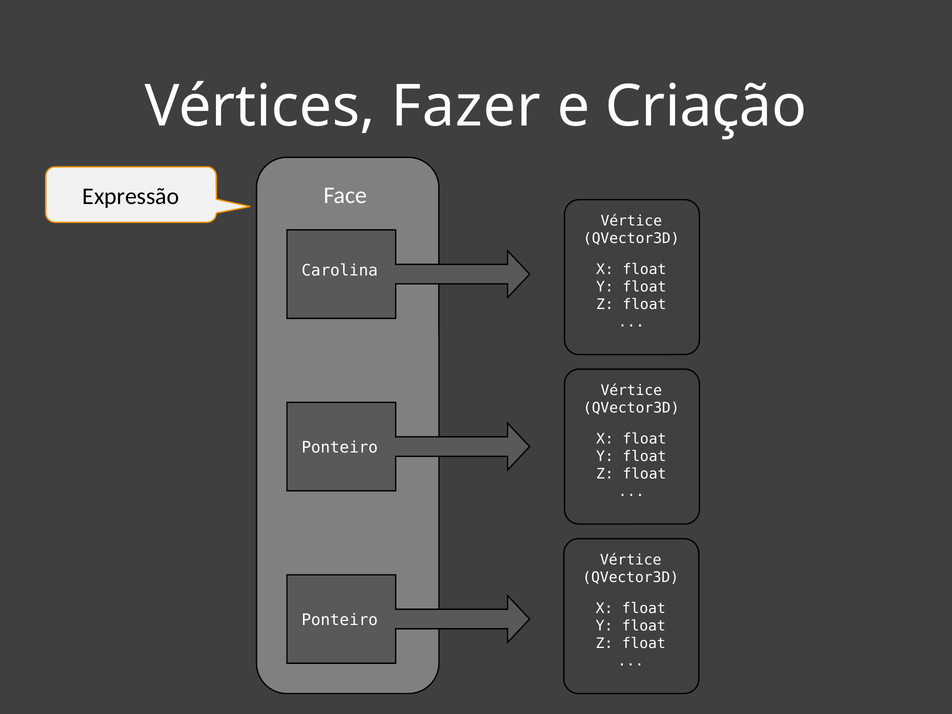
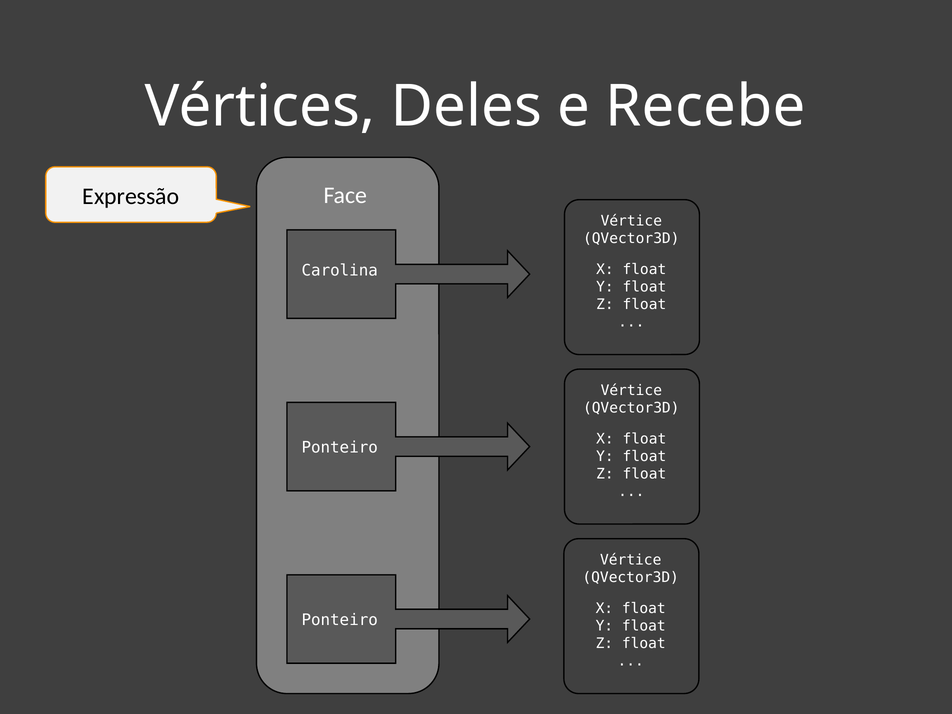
Fazer: Fazer -> Deles (466, 107)
Criação: Criação -> Recebe (705, 107)
